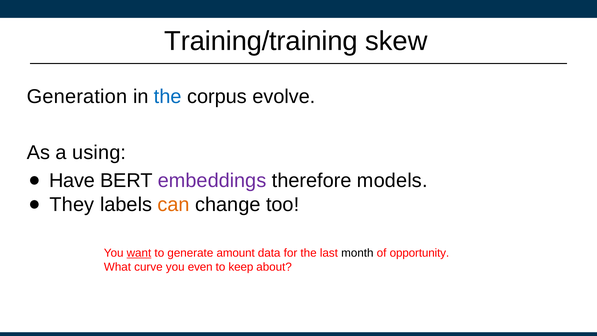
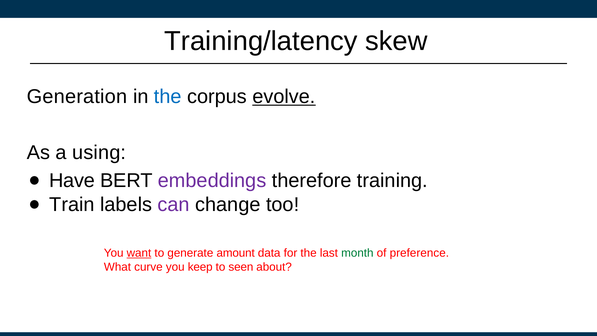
Training/training: Training/training -> Training/latency (261, 41)
evolve underline: none -> present (284, 97)
models: models -> training (392, 181)
They: They -> Train (72, 205)
can colour: orange -> purple (174, 205)
month colour: black -> green (357, 253)
opportunity: opportunity -> preference (419, 253)
even: even -> keep (200, 267)
keep: keep -> seen (241, 267)
